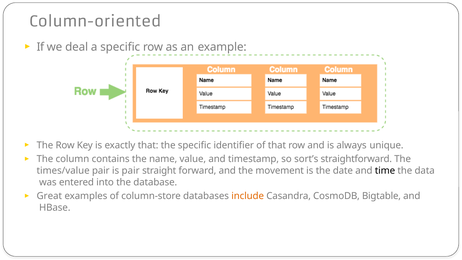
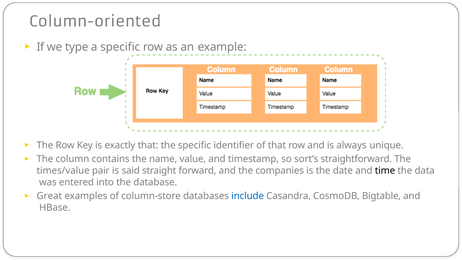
deal: deal -> type (77, 47)
is pair: pair -> said (131, 171)
movement: movement -> companies (280, 171)
include colour: orange -> blue (248, 196)
